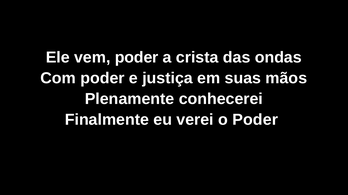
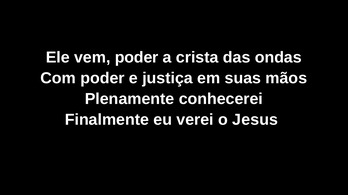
o Poder: Poder -> Jesus (255, 120)
